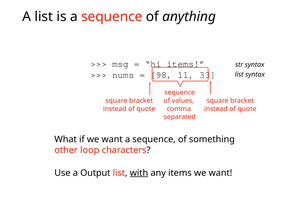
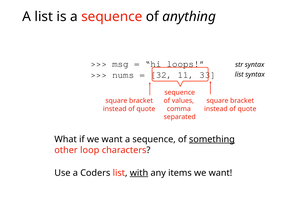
hi items: items -> loops (186, 64)
98: 98 -> 32 (161, 75)
something underline: none -> present (212, 140)
Output: Output -> Coders (95, 173)
